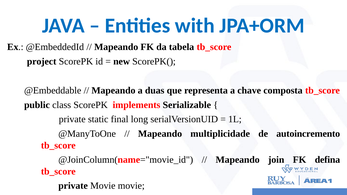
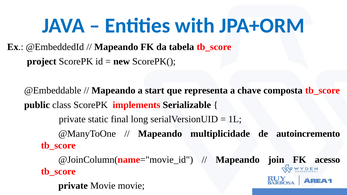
duas: duas -> start (155, 90)
defina: defina -> acesso (327, 160)
